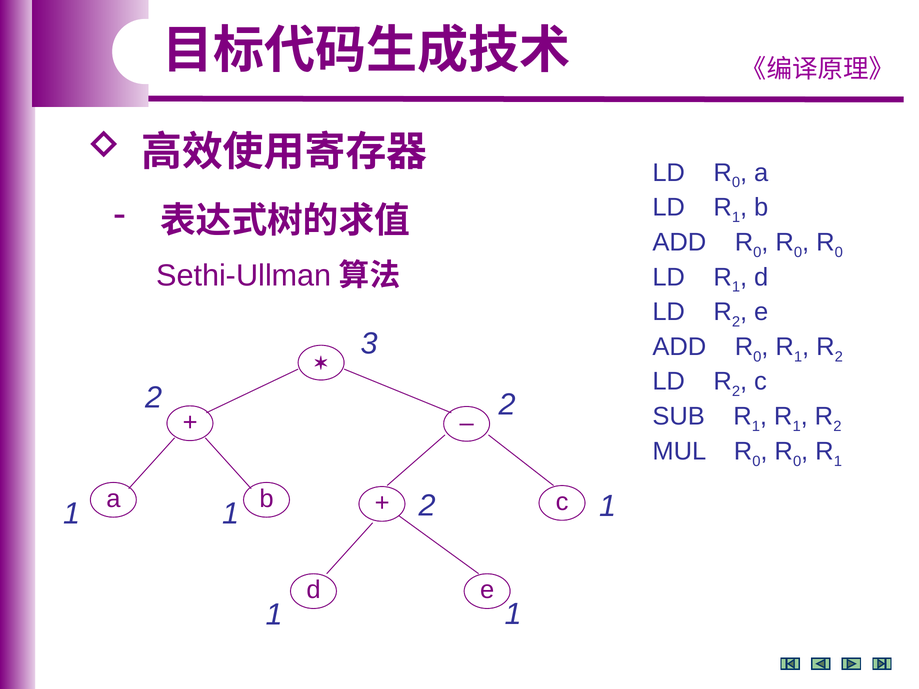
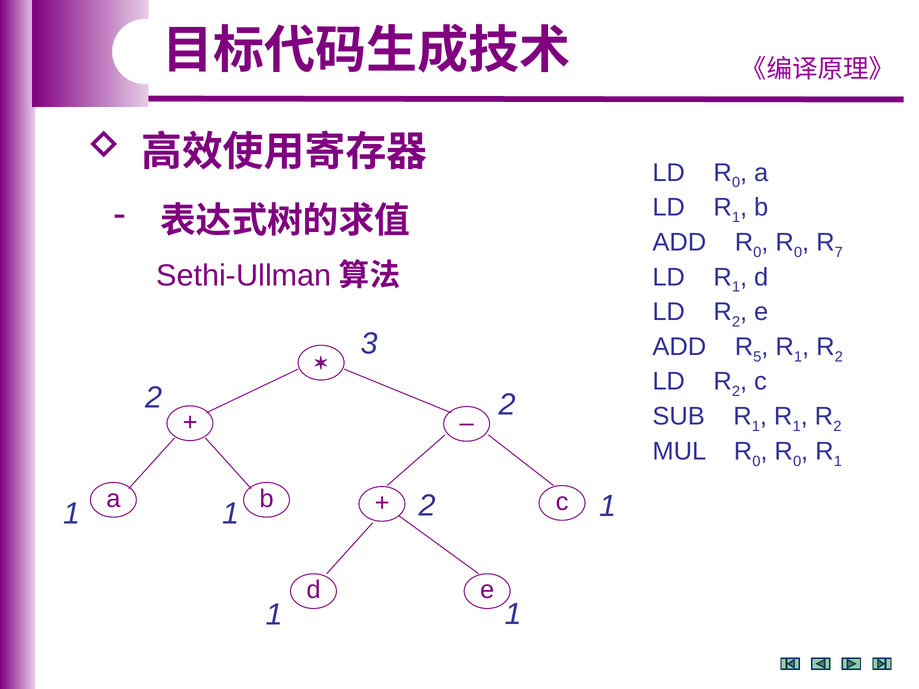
0: 0 -> 7 (839, 252)
0: 0 -> 5 (757, 357)
